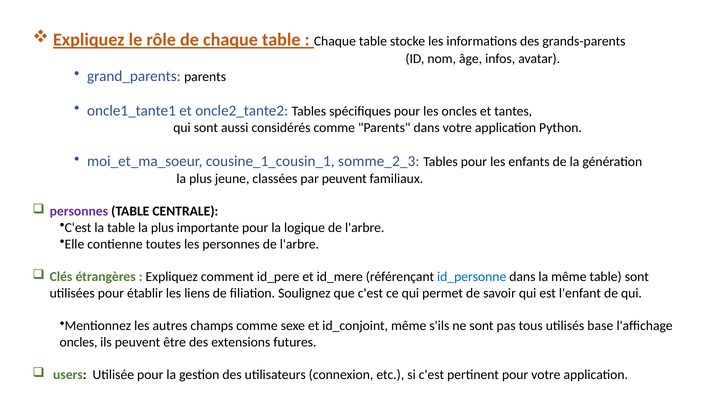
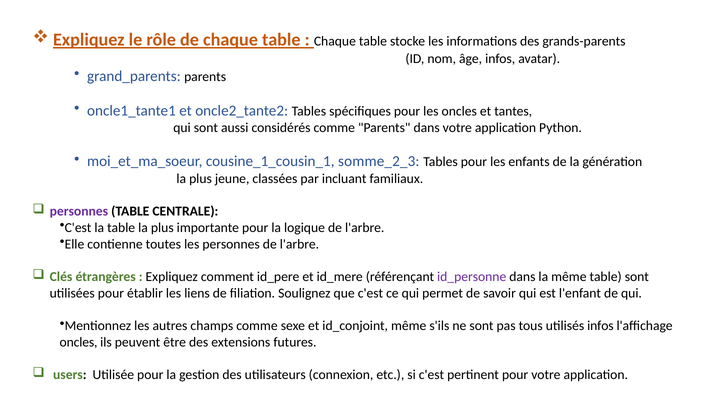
par peuvent: peuvent -> incluant (344, 179)
id_personne colour: blue -> purple (472, 277)
utilisés base: base -> infos (600, 326)
